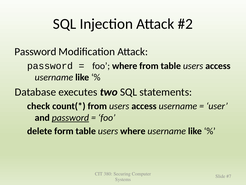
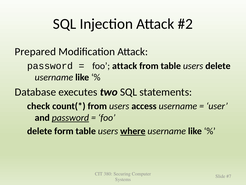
Password: Password -> Prepared (35, 52)
foo where: where -> attack (125, 66)
table users access: access -> delete (218, 66)
where underline: none -> present (133, 131)
